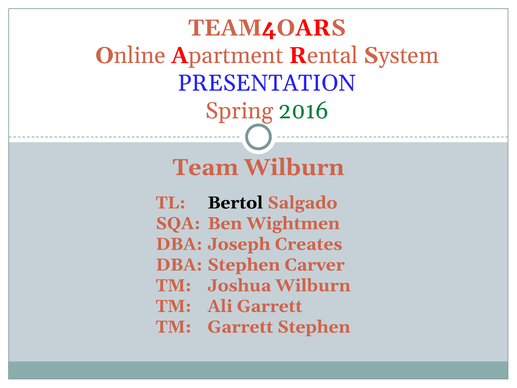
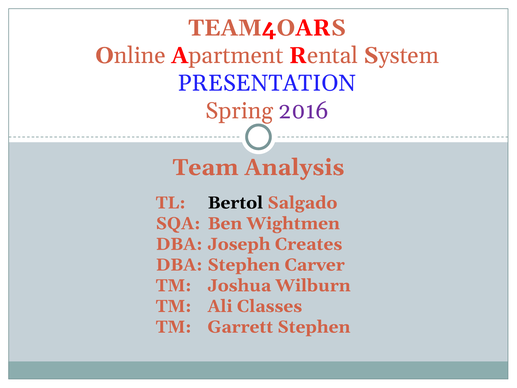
2016 colour: green -> purple (304, 111)
Team Wilburn: Wilburn -> Analysis (294, 167)
Ali Garrett: Garrett -> Classes (270, 306)
